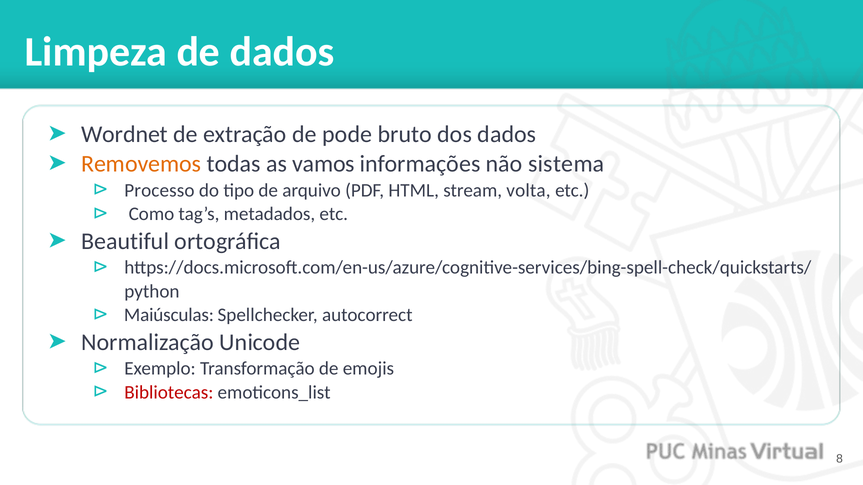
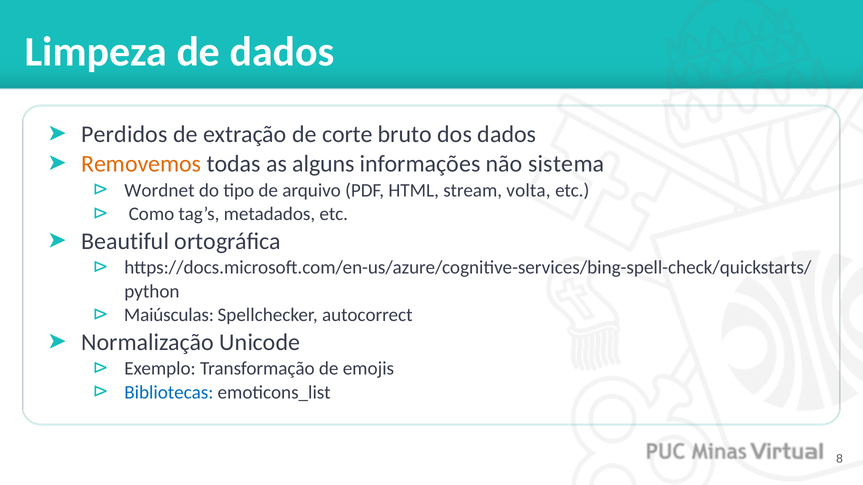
Wordnet: Wordnet -> Perdidos (124, 134)
pode: pode -> corte (347, 134)
vamos: vamos -> alguns (323, 164)
Processo: Processo -> Wordnet (159, 191)
Bibliotecas colour: red -> blue (169, 393)
